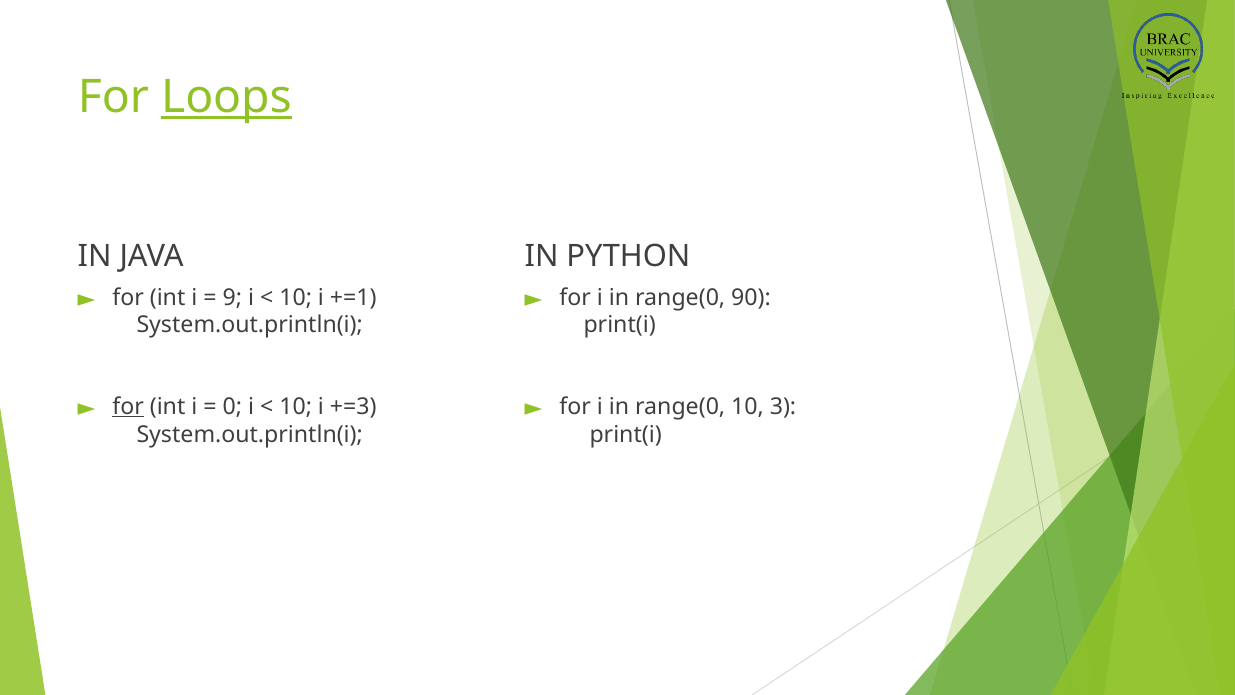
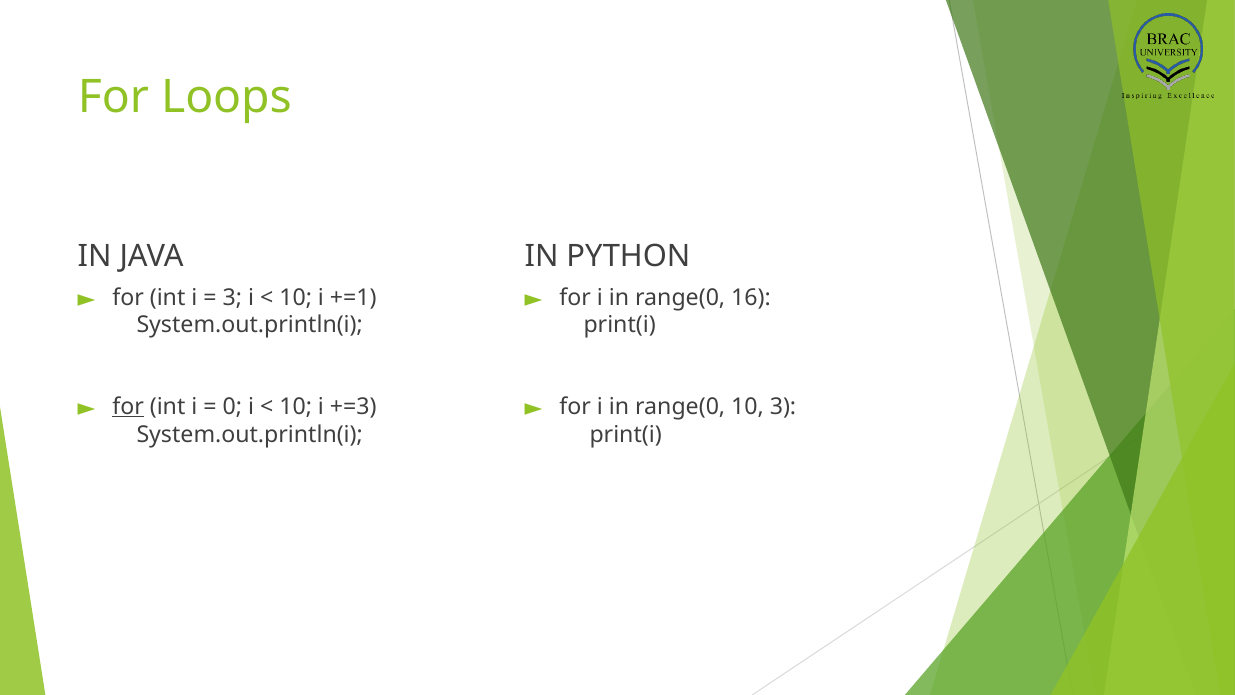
Loops underline: present -> none (226, 97)
9: 9 -> 3 (232, 297)
90: 90 -> 16 (751, 297)
